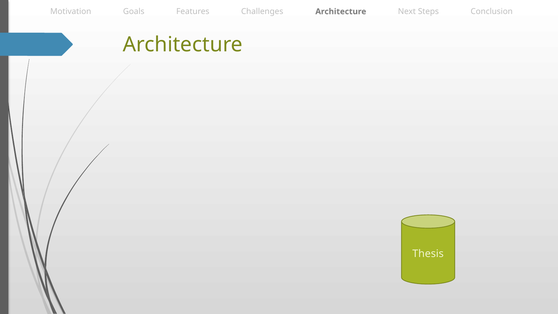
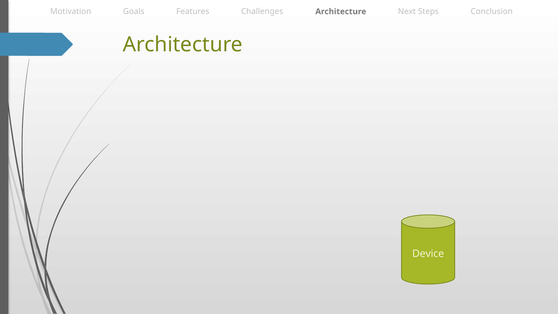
Thesis: Thesis -> Device (428, 253)
